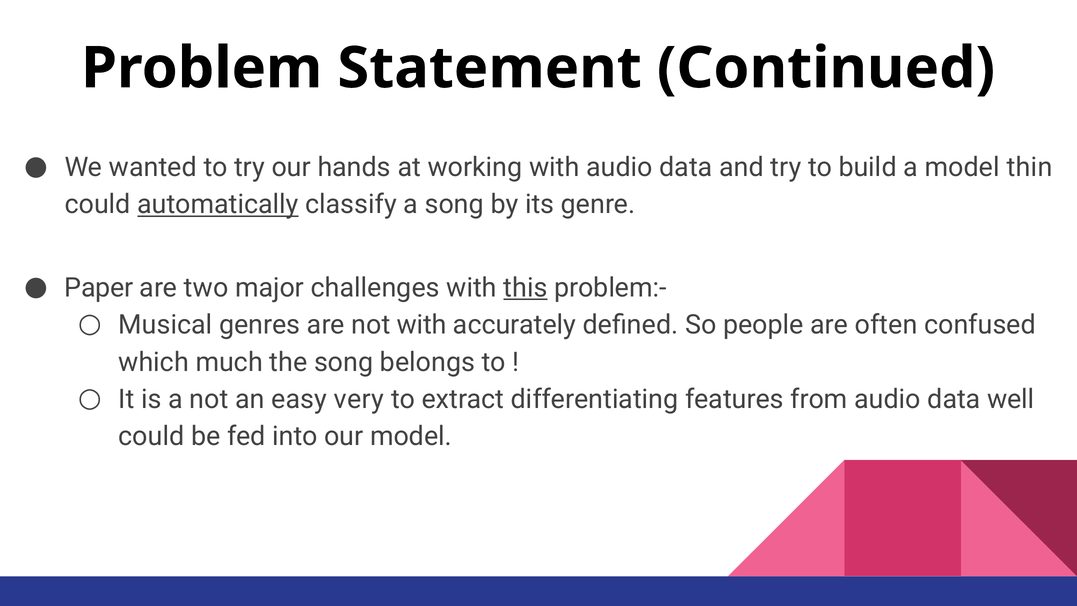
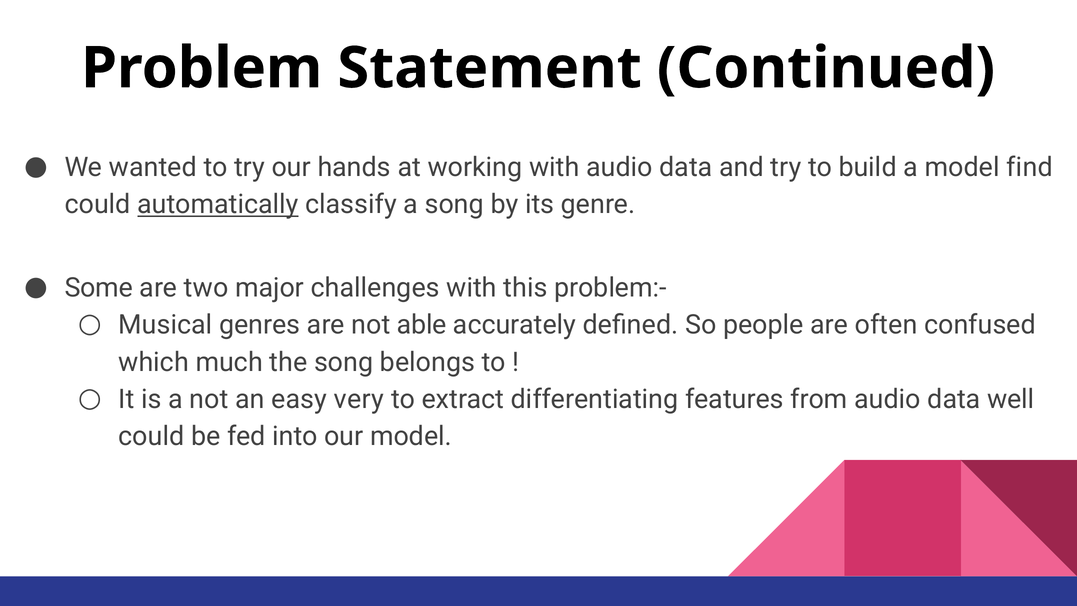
thin: thin -> find (1030, 167)
Paper: Paper -> Some (99, 288)
this underline: present -> none (525, 288)
not with: with -> able (422, 325)
